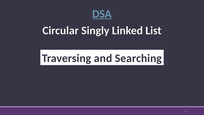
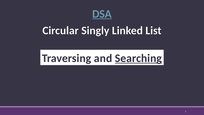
Searching underline: none -> present (138, 58)
